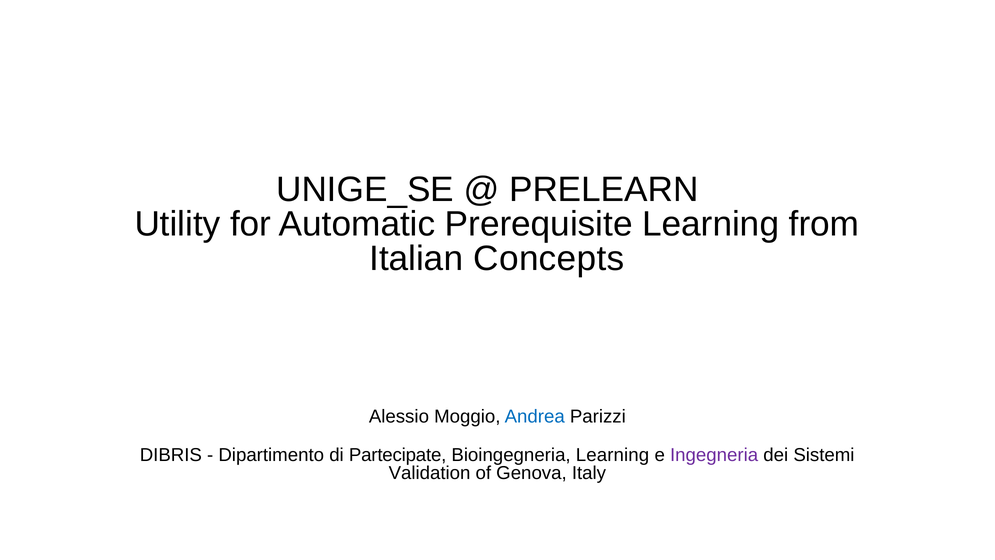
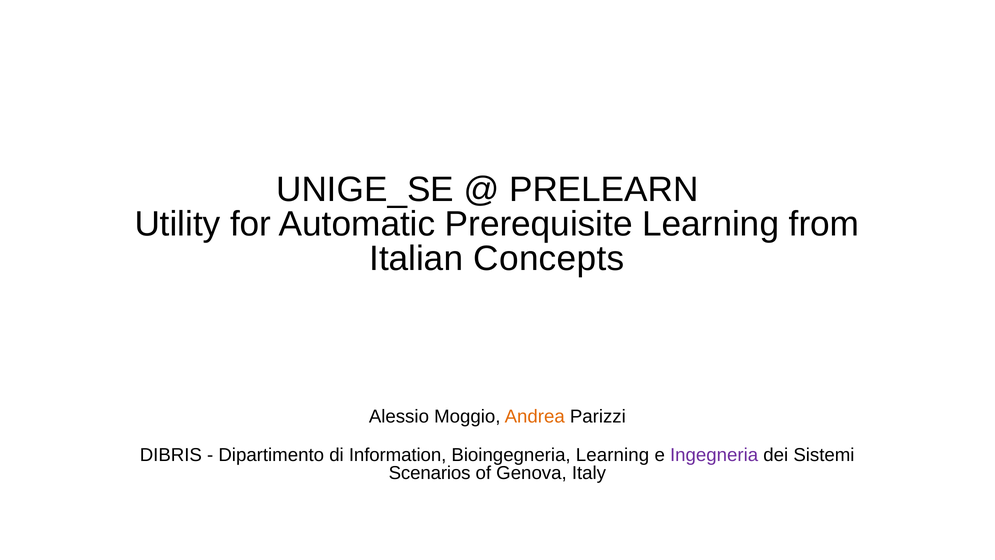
Andrea colour: blue -> orange (535, 417)
Partecipate: Partecipate -> Information (398, 455)
Validation: Validation -> Scenarios (430, 473)
